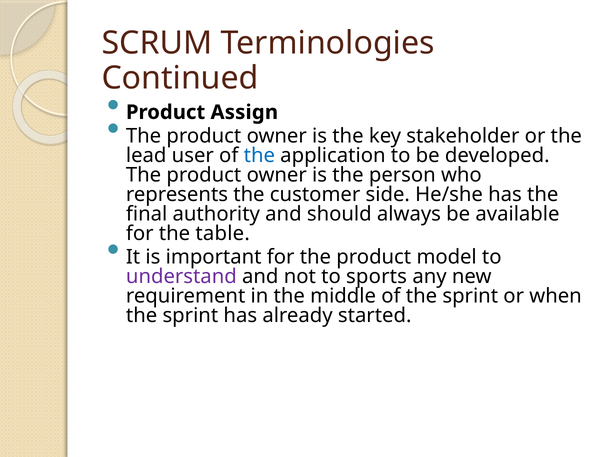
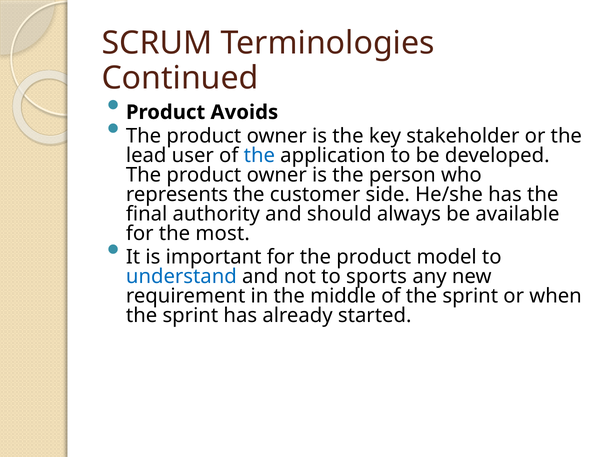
Assign: Assign -> Avoids (244, 112)
table: table -> most (223, 233)
understand colour: purple -> blue (181, 276)
